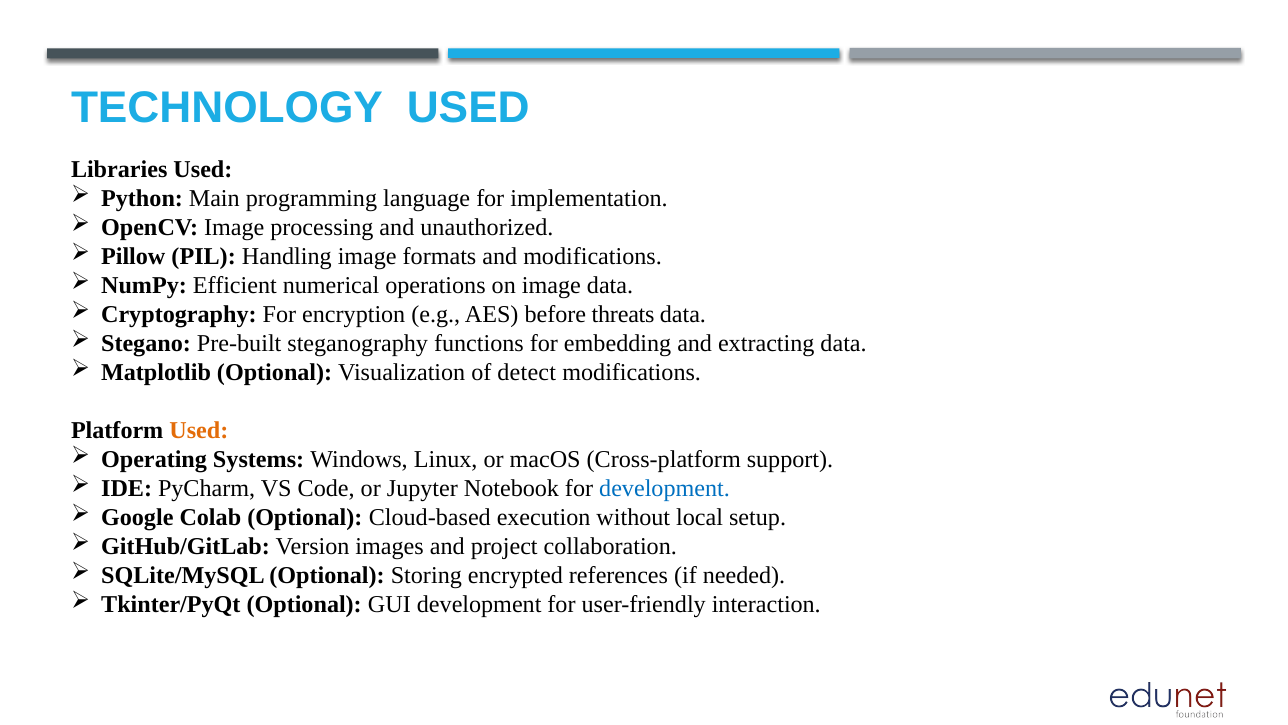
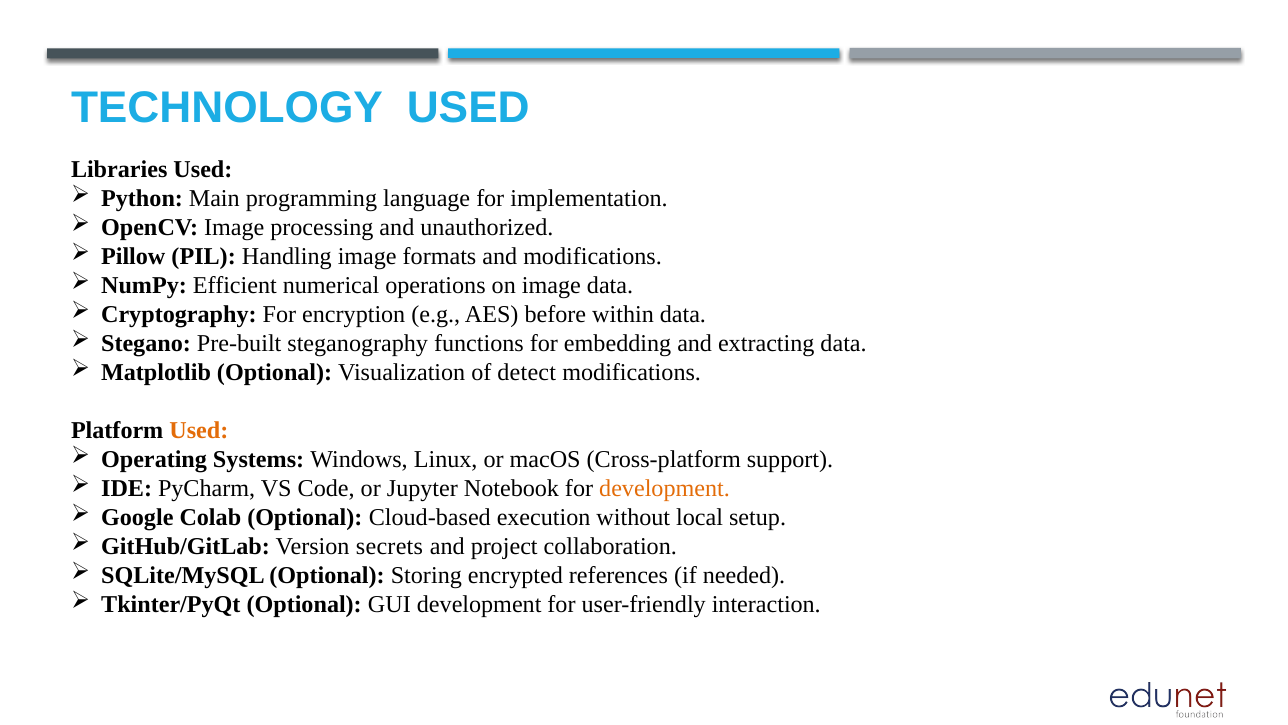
threats: threats -> within (623, 314)
development colour: blue -> orange (665, 488)
images: images -> secrets (390, 546)
